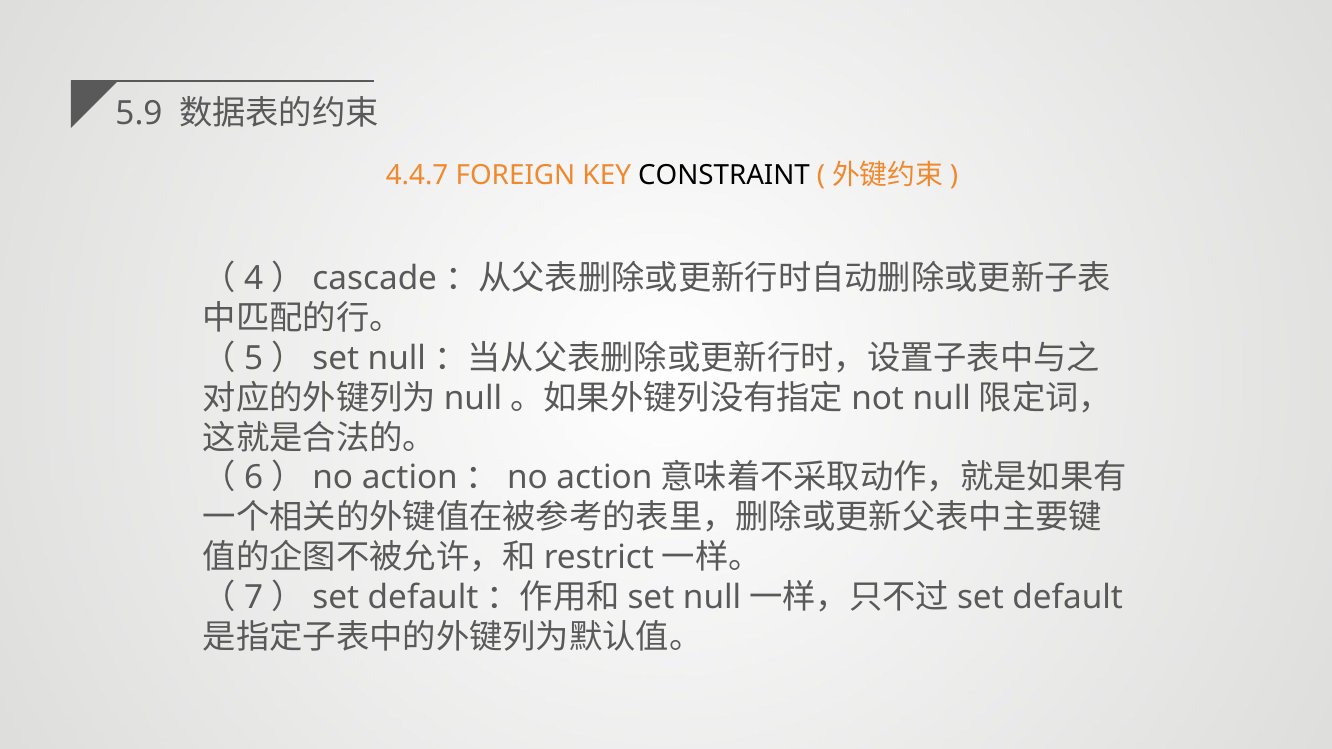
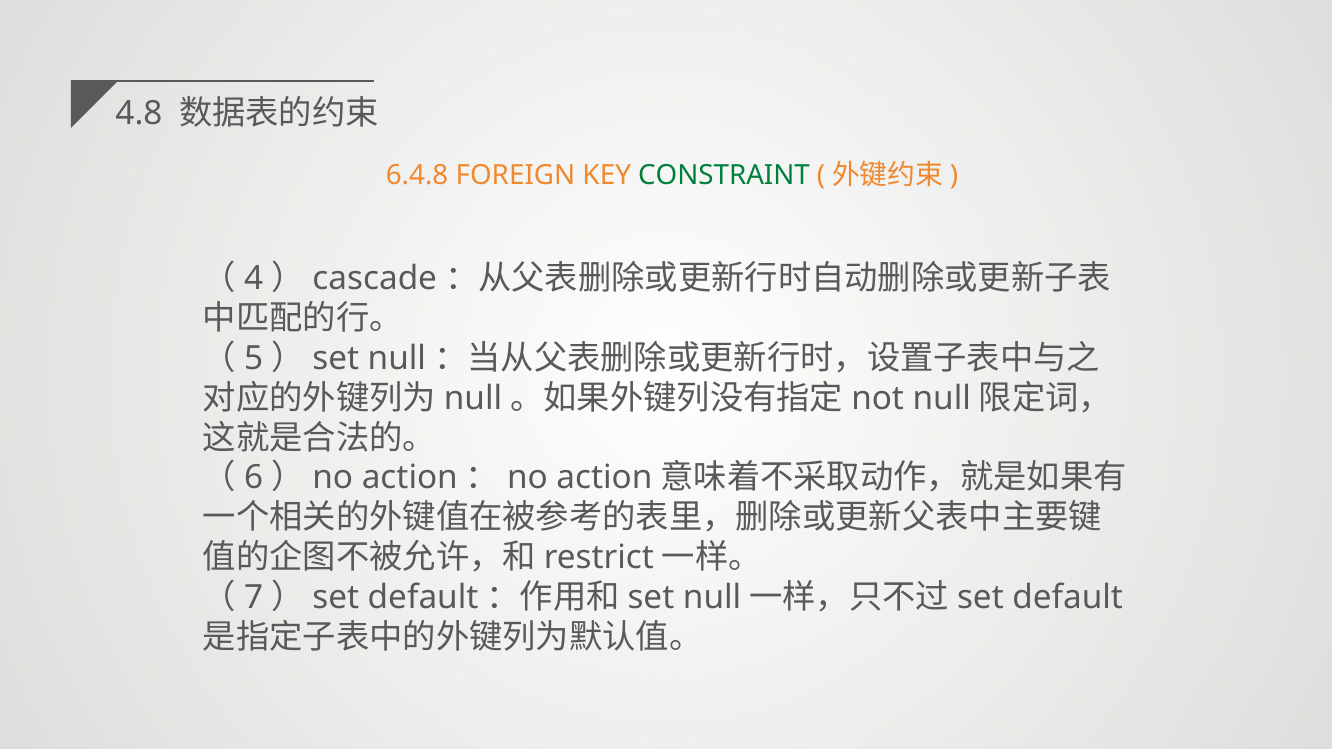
5.9: 5.9 -> 4.8 (139, 113)
4.4.7: 4.4.7 -> 6.4.8 (417, 175)
CONSTRAINT colour: black -> green (724, 175)
